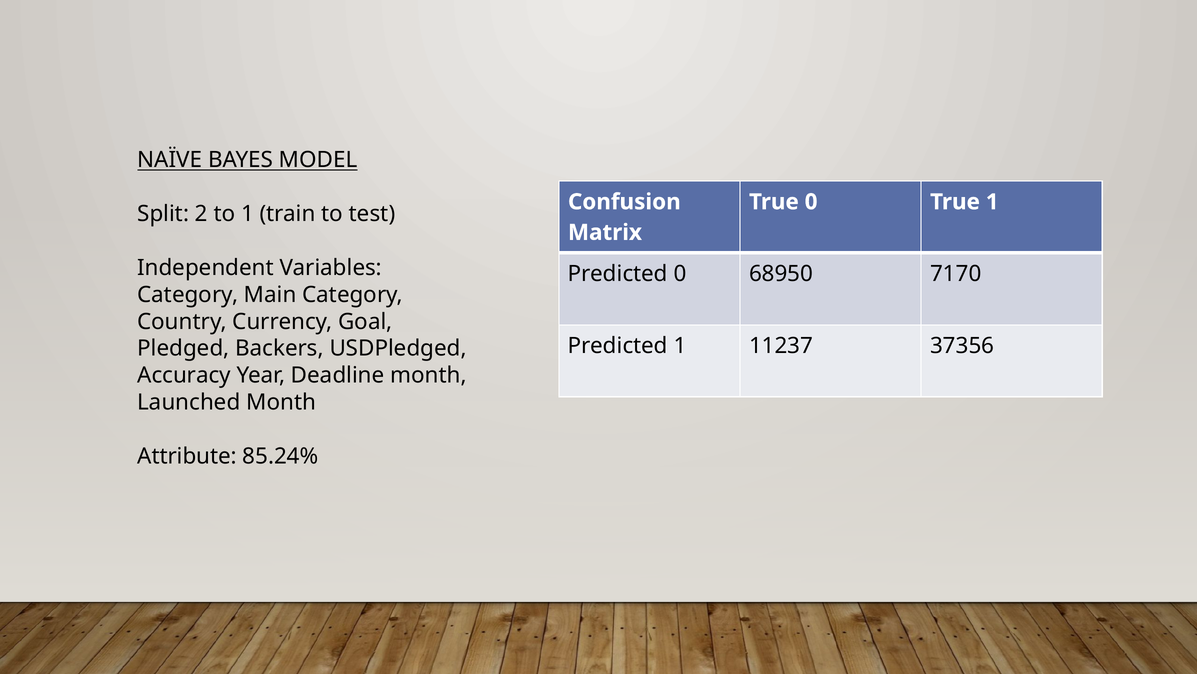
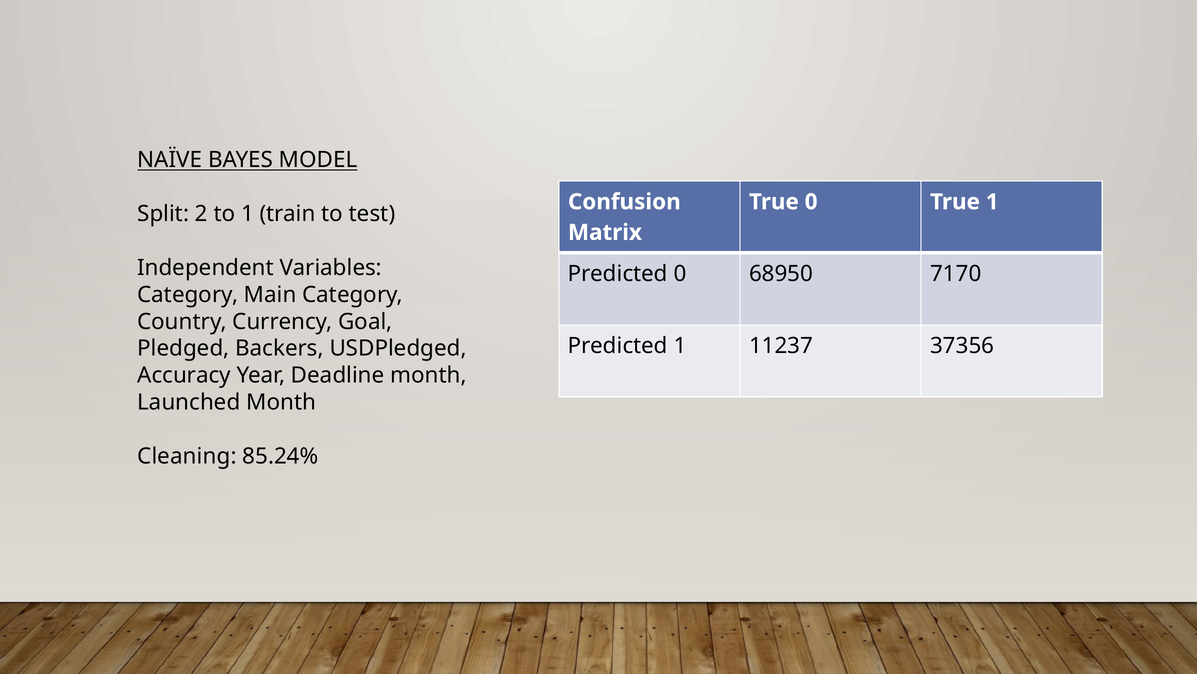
Attribute: Attribute -> Cleaning (187, 456)
